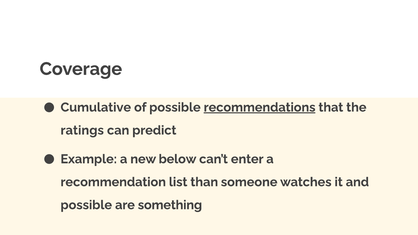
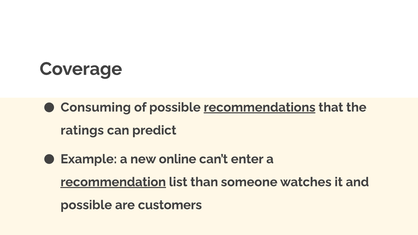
Cumulative: Cumulative -> Consuming (96, 107)
below: below -> online (178, 159)
recommendation underline: none -> present (113, 182)
something: something -> customers (170, 205)
